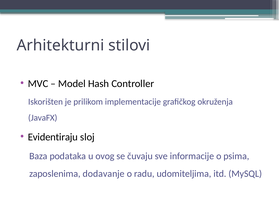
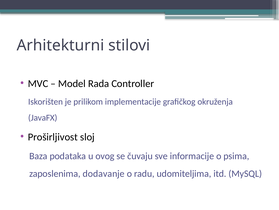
Hash: Hash -> Rada (99, 83)
Evidentiraju: Evidentiraju -> Proširljivost (53, 137)
